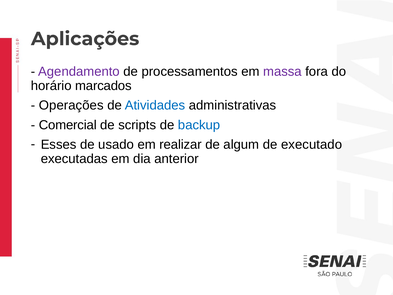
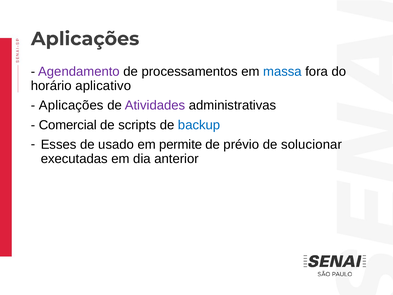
massa colour: purple -> blue (282, 72)
marcados: marcados -> aplicativo (103, 86)
Operações: Operações -> Aplicações (71, 105)
Atividades colour: blue -> purple (155, 105)
realizar: realizar -> permite (181, 145)
algum: algum -> prévio (241, 145)
executado: executado -> solucionar (312, 145)
